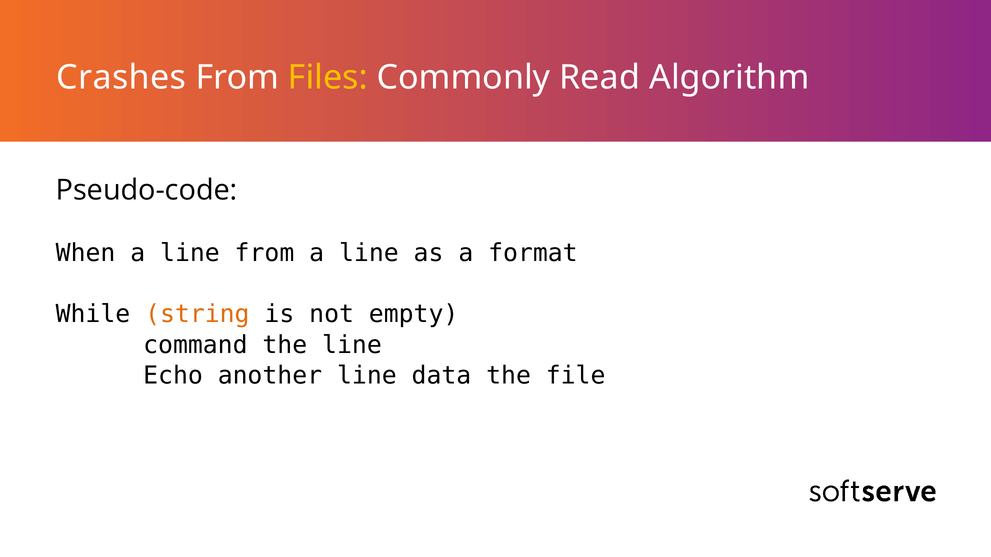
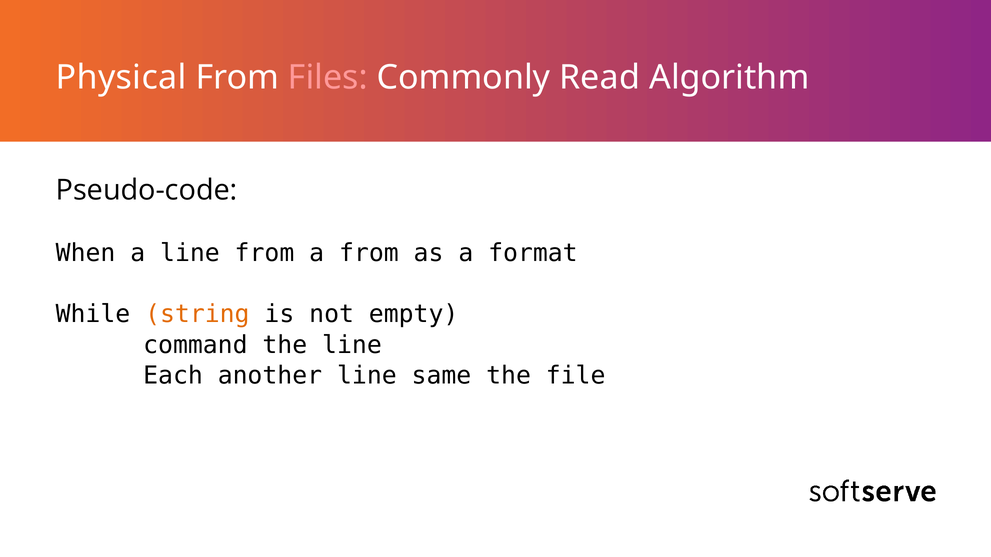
Crashes: Crashes -> Physical (121, 78)
Files colour: yellow -> pink (328, 78)
from a line: line -> from (369, 253)
Echo: Echo -> Each (173, 376)
data: data -> same (441, 376)
